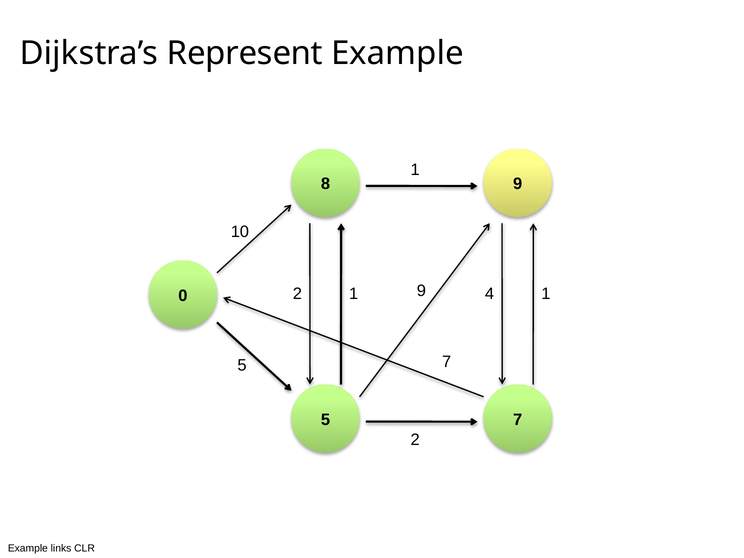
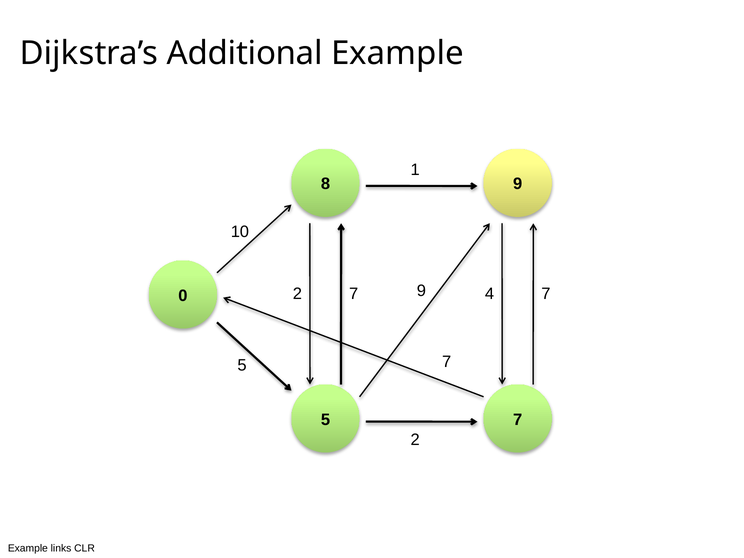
Represent: Represent -> Additional (245, 53)
1: 1 -> 7 (354, 294)
4 1: 1 -> 7 (546, 294)
